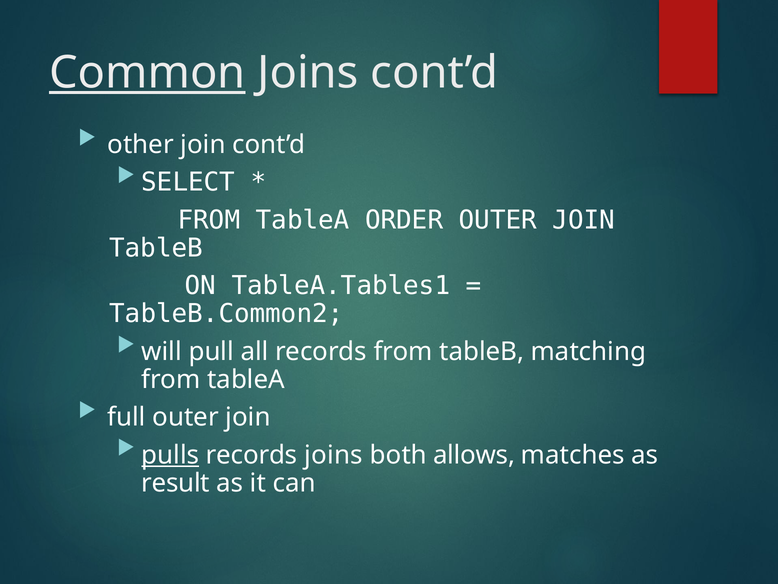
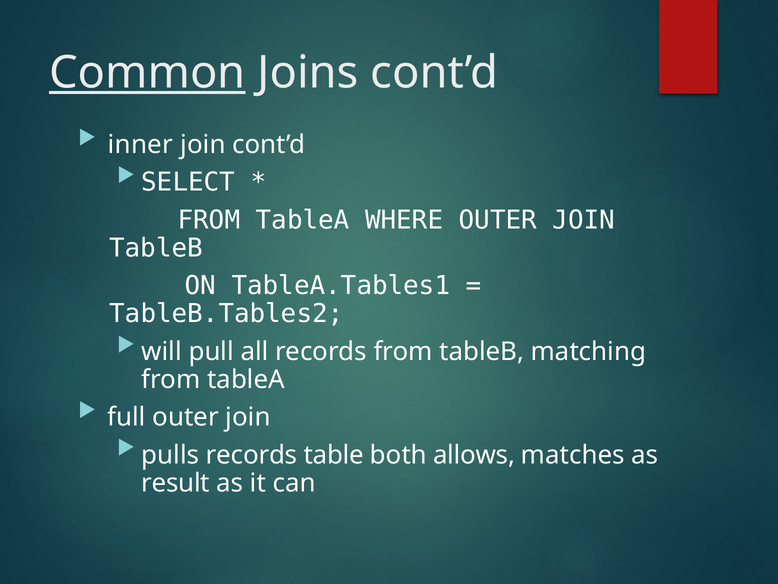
other: other -> inner (140, 144)
ORDER: ORDER -> WHERE (404, 220)
TableB.Common2: TableB.Common2 -> TableB.Tables2 (226, 314)
pulls underline: present -> none (170, 455)
records joins: joins -> table (334, 455)
